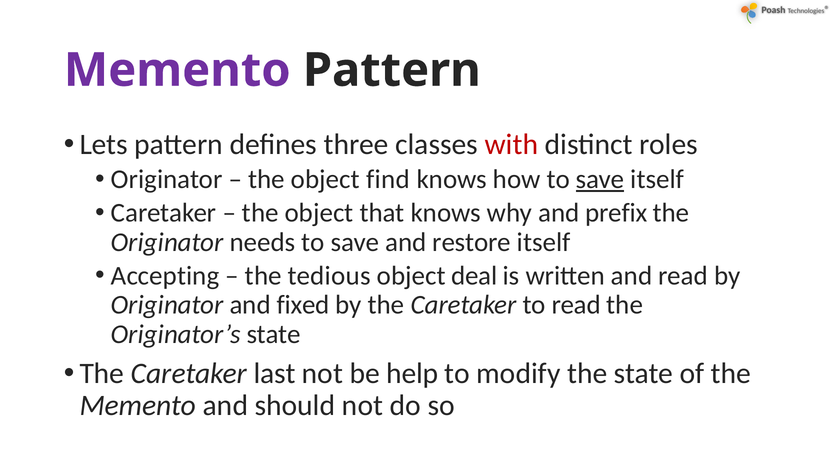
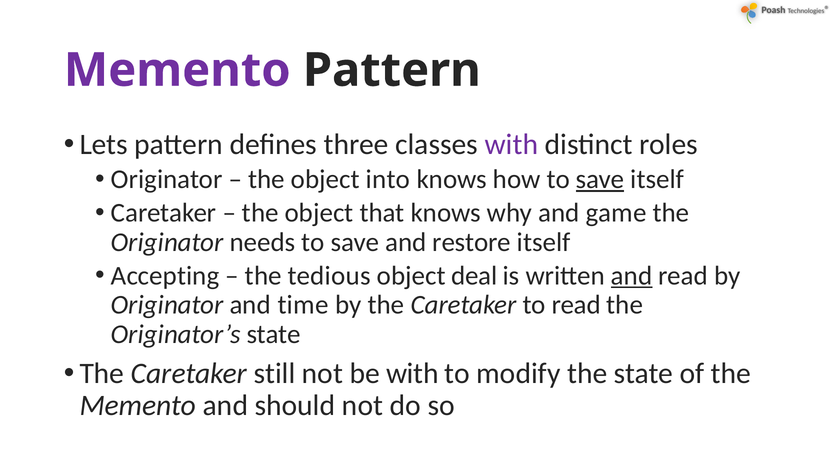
with colour: red -> purple (511, 144)
find: find -> into (388, 179)
prefix: prefix -> game (616, 213)
and underline: none -> present (632, 276)
fixed: fixed -> time (303, 305)
last: last -> still (275, 373)
be help: help -> with (412, 373)
